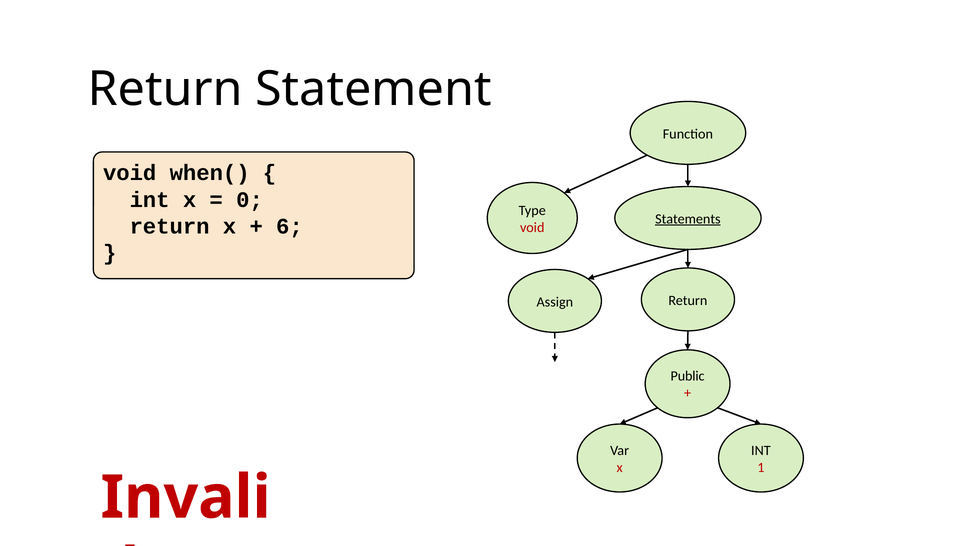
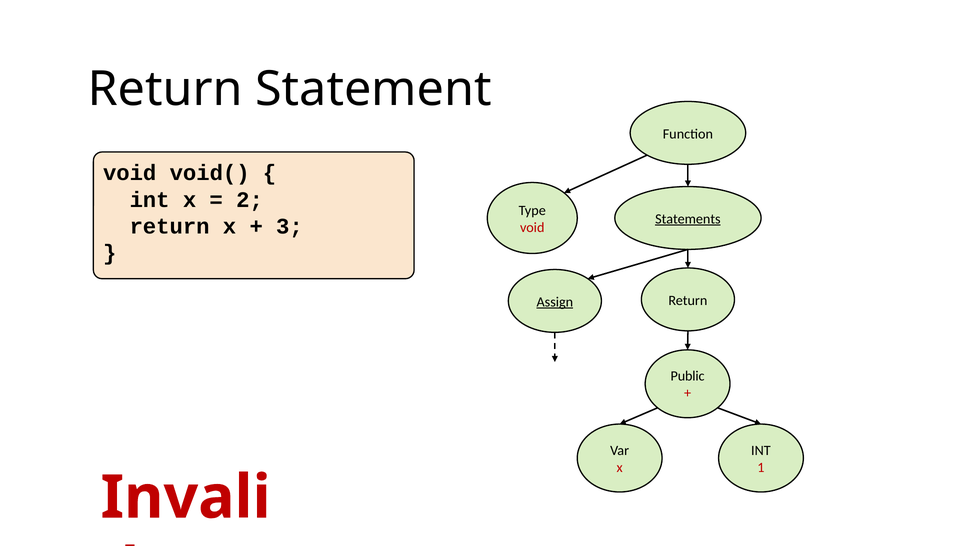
when(: when( -> void( (210, 173)
0: 0 -> 2 (250, 200)
6: 6 -> 3 (289, 226)
Assign underline: none -> present (555, 302)
